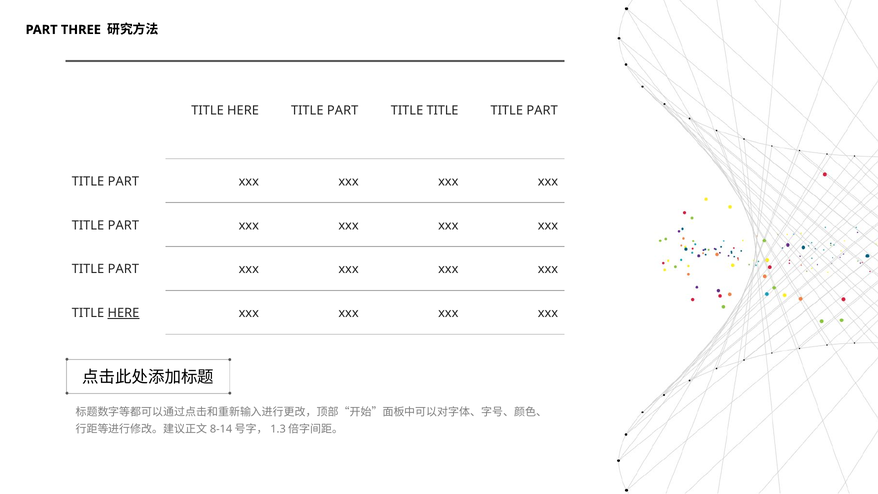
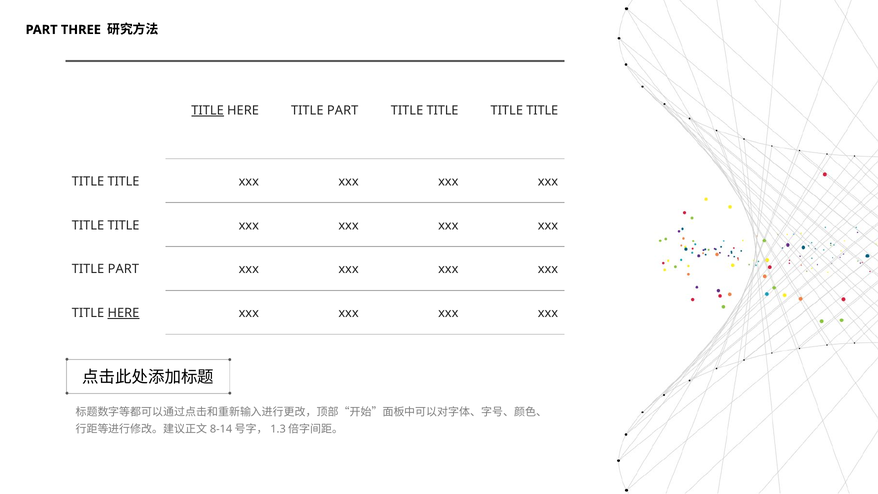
TITLE underline: none -> present (208, 111)
PART: PART -> TITLE (542, 111)
PART: PART -> TITLE (123, 181)
PART: PART -> TITLE (123, 225)
